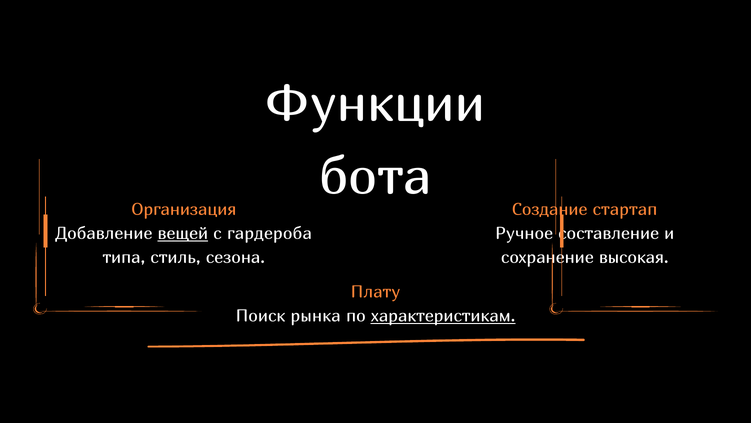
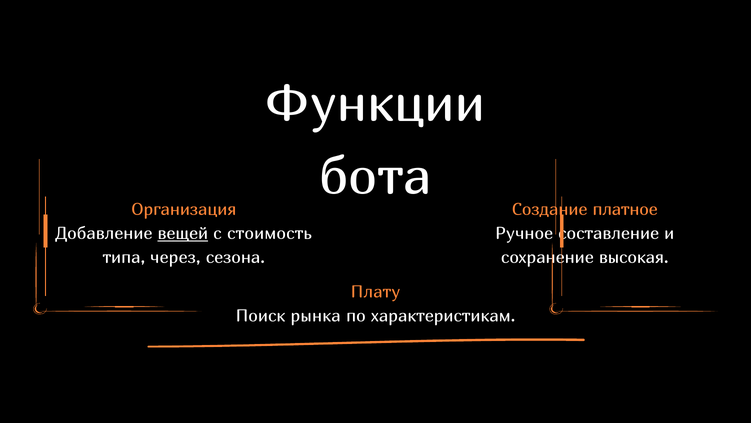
стартап: стартап -> платное (625, 209)
гардероба: гардероба -> стоимость (269, 233)
стиль: стиль -> через (175, 257)
характеристикам underline: present -> none (443, 316)
